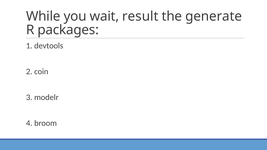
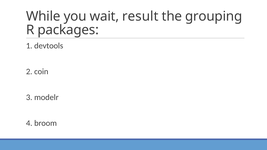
generate: generate -> grouping (214, 16)
